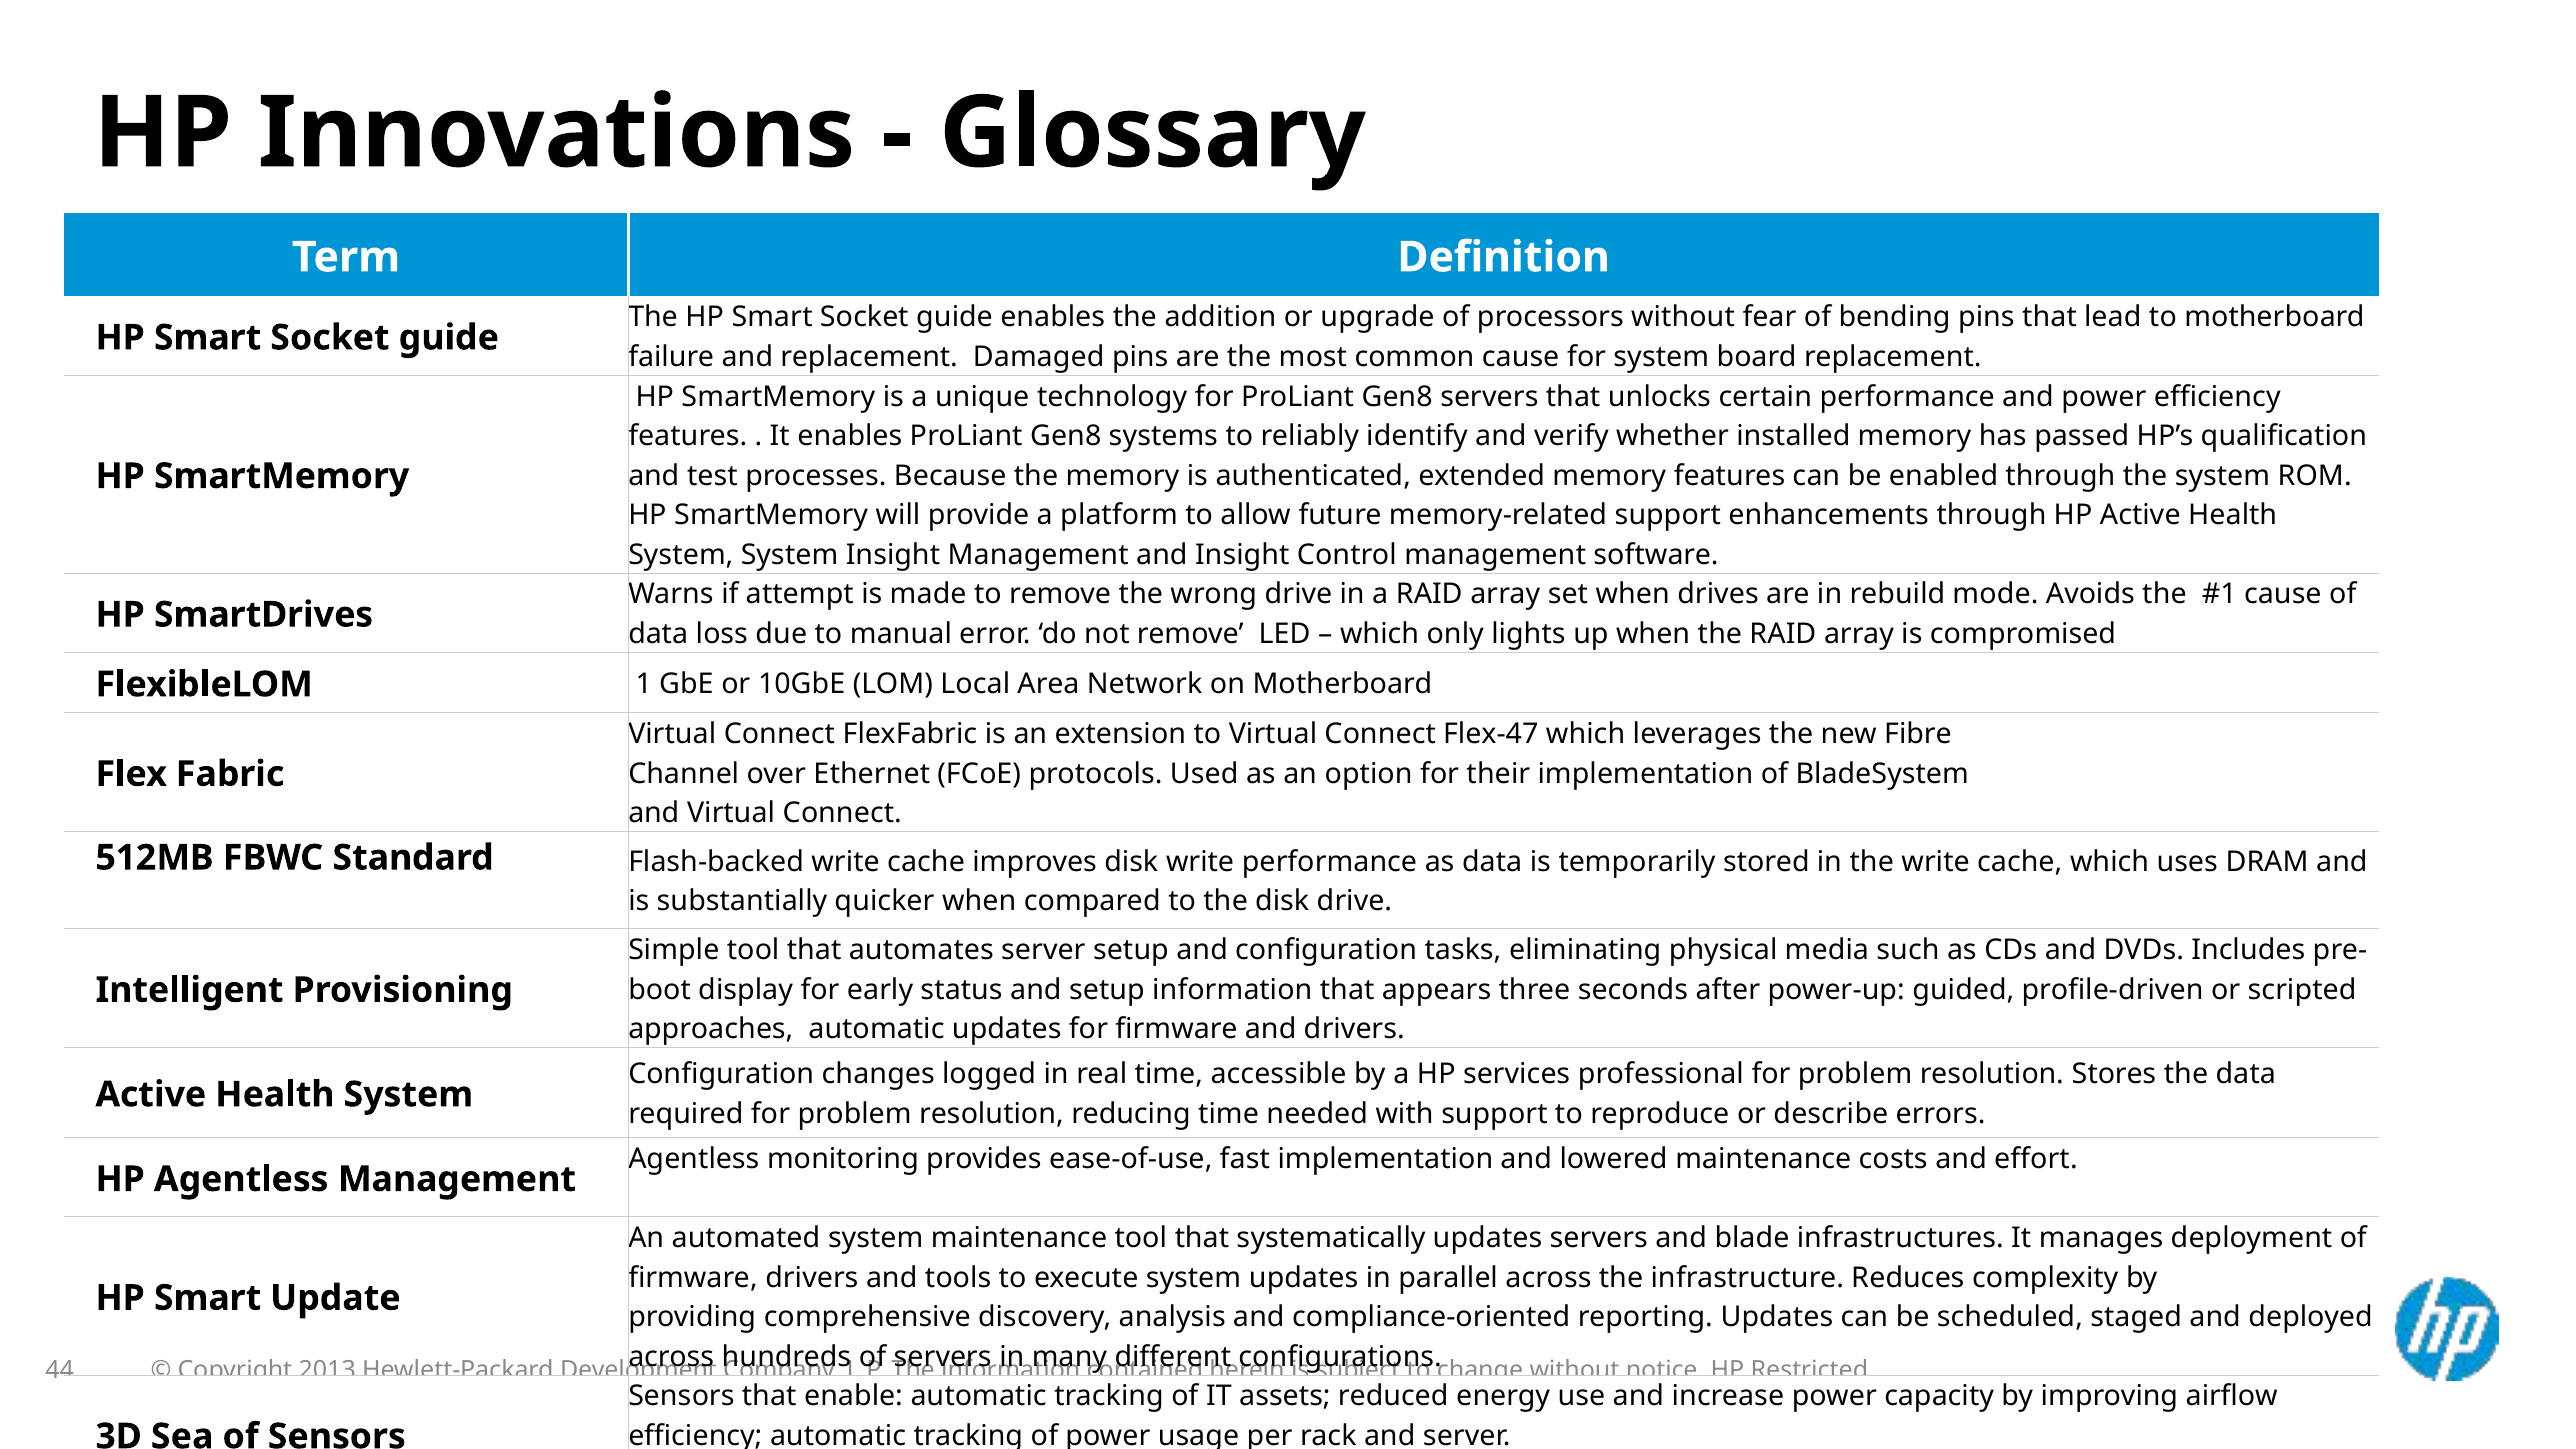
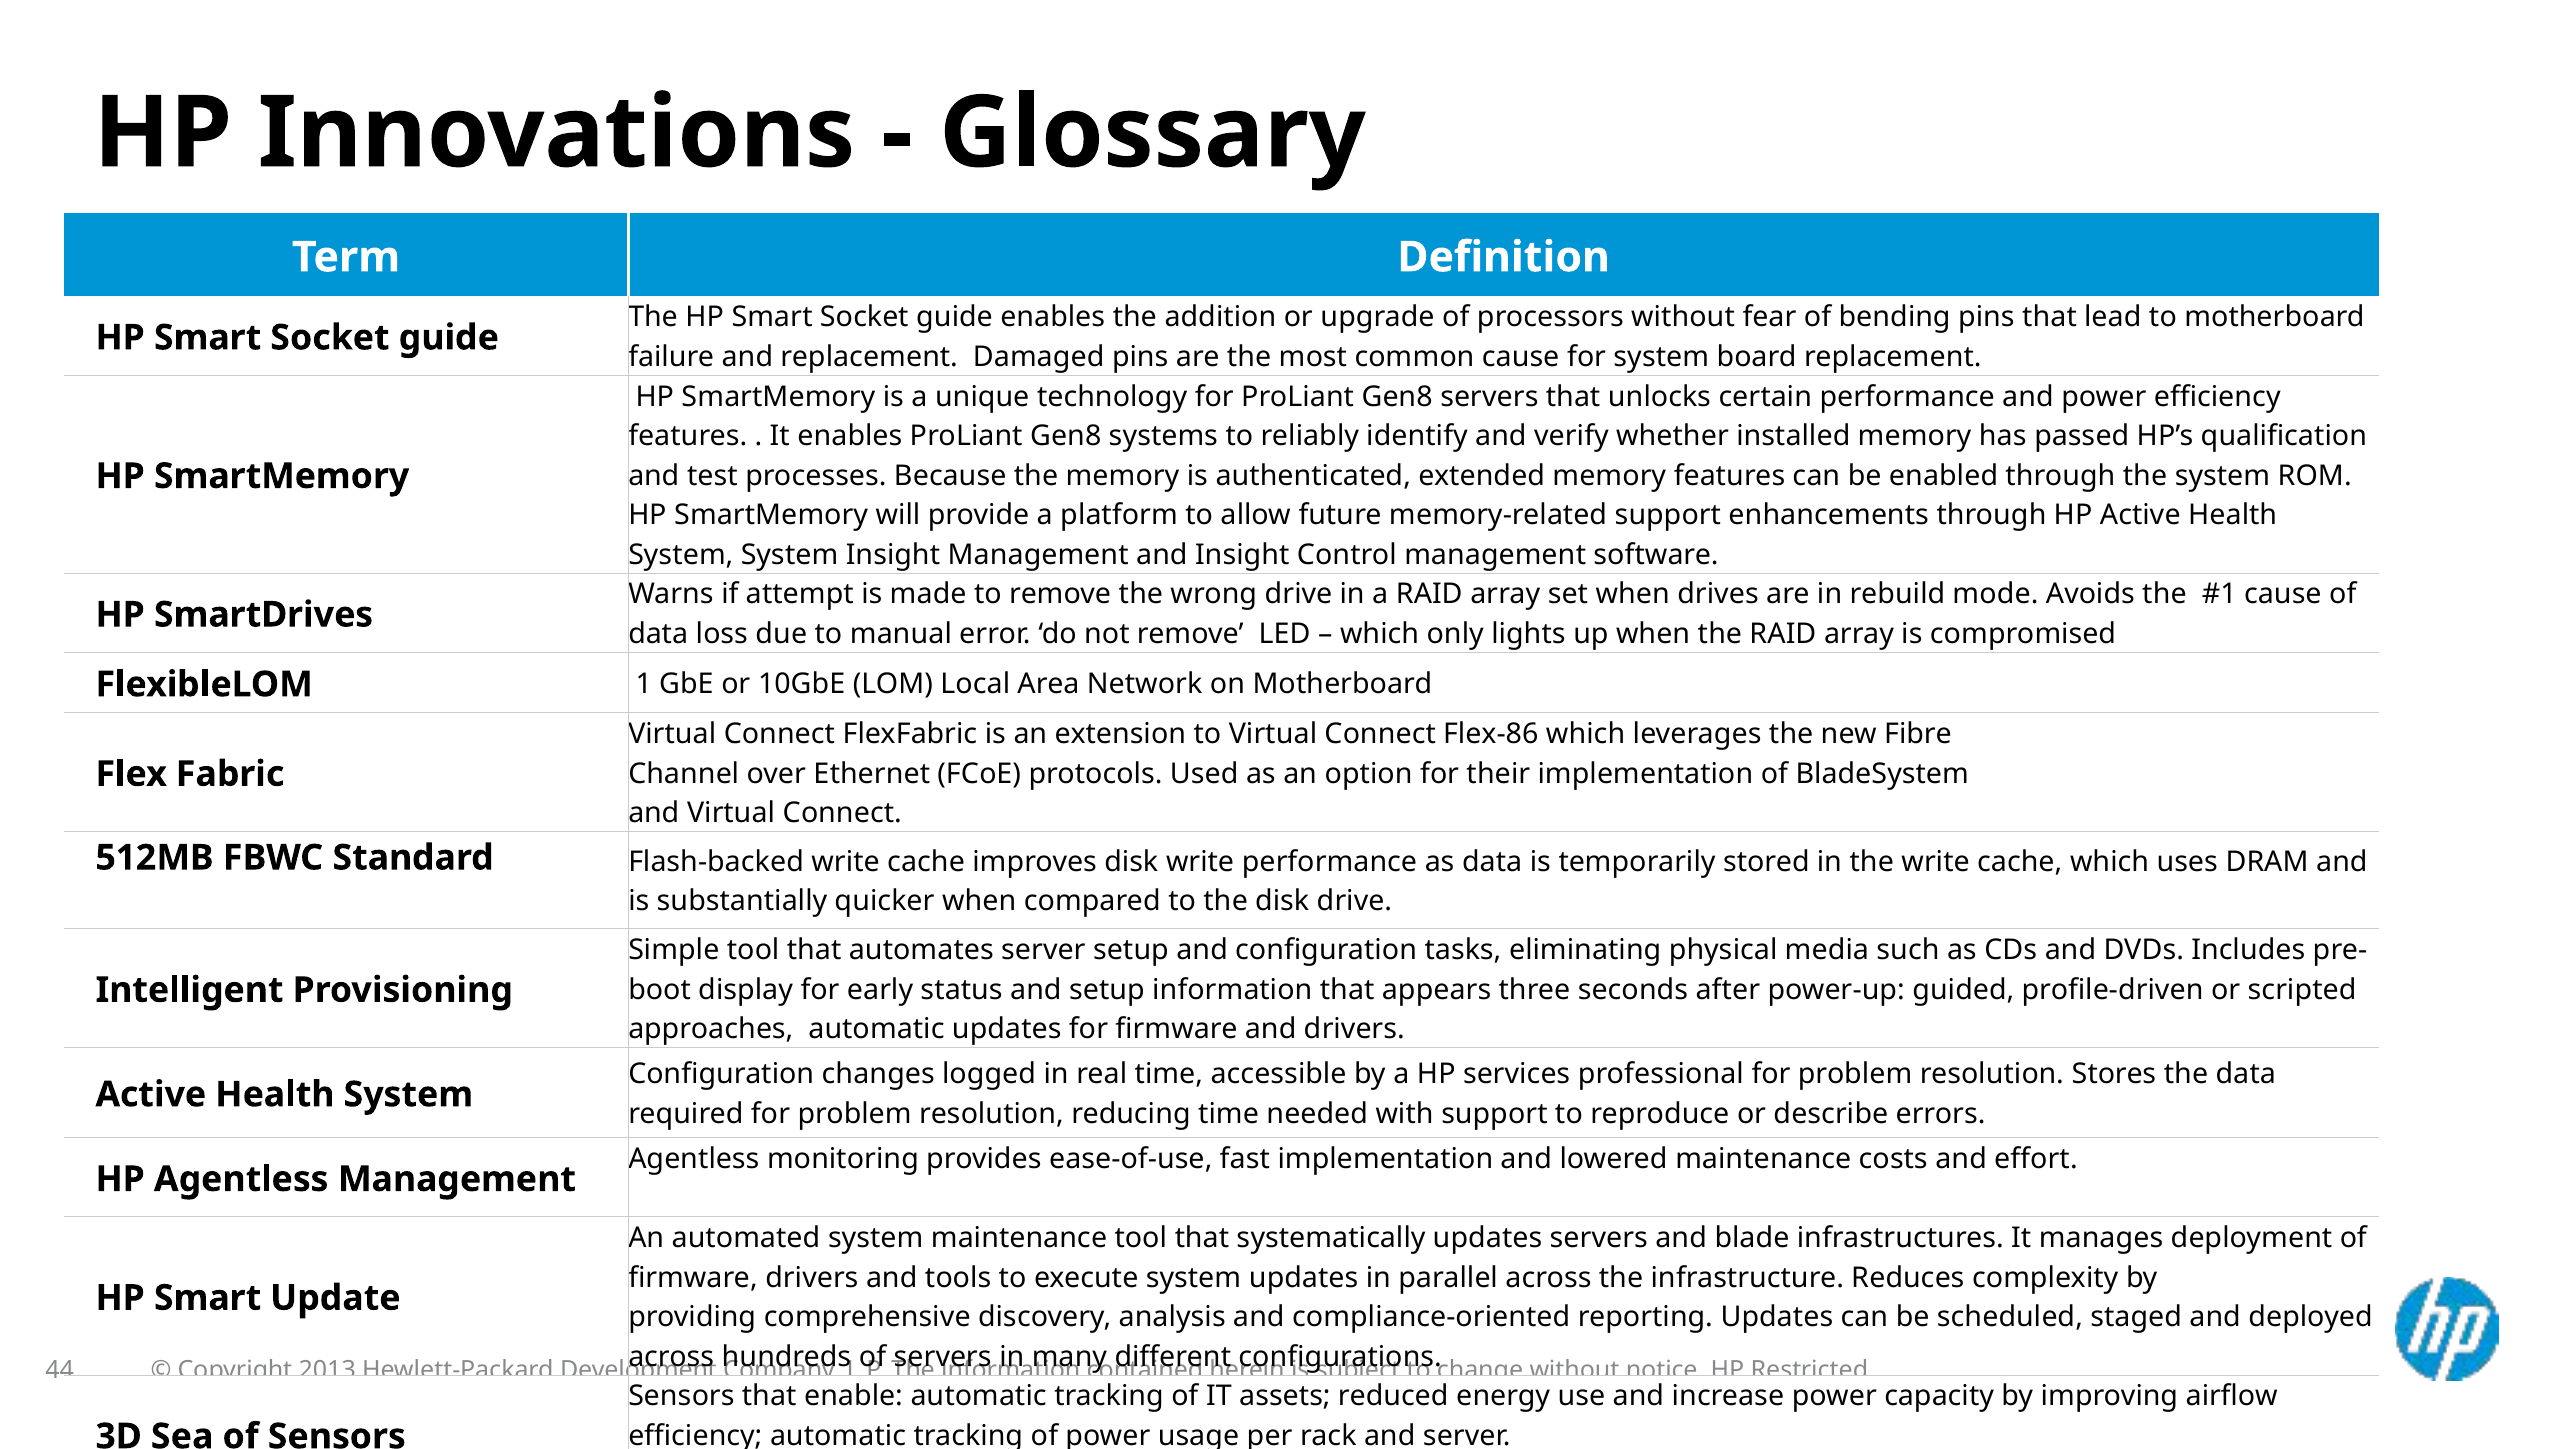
Flex-47: Flex-47 -> Flex-86 (1491, 734)
